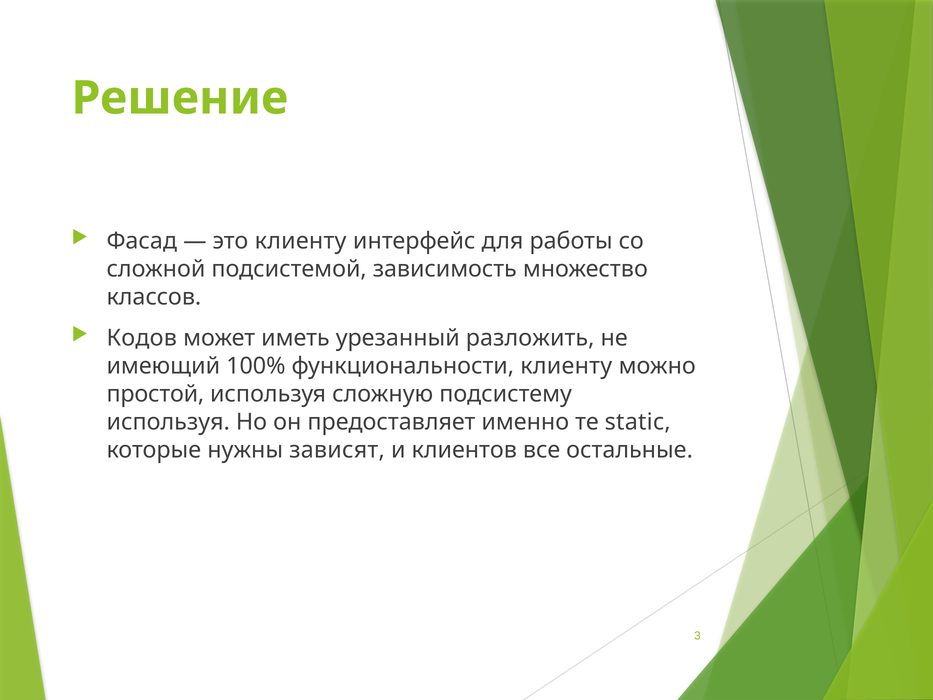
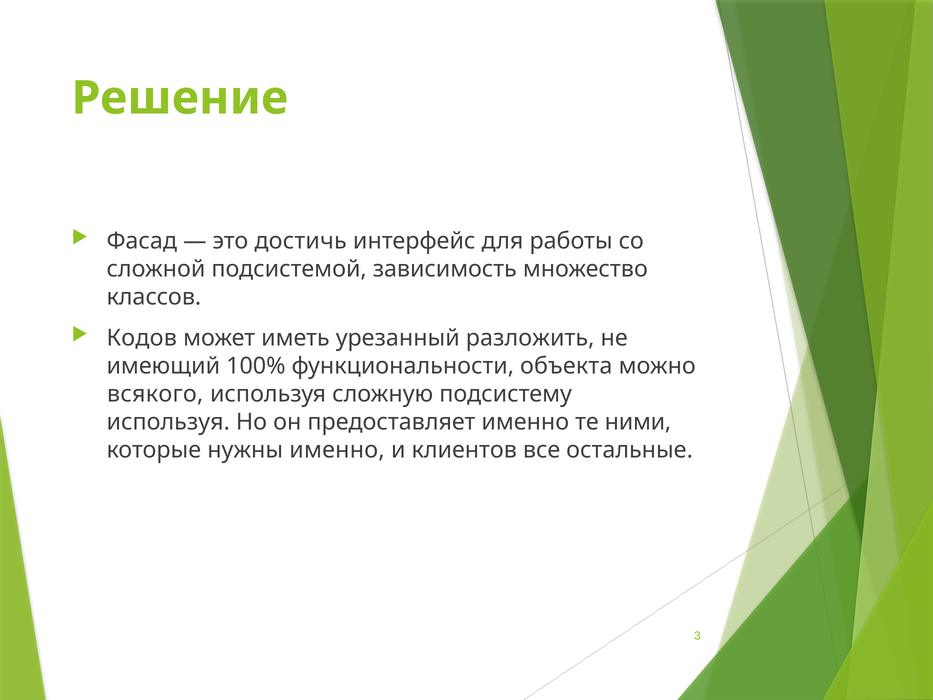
это клиенту: клиенту -> достичь (301, 241)
функциональности клиенту: клиенту -> объекта (566, 366)
простой: простой -> всякого (155, 394)
static: static -> ними (638, 422)
нужны зависят: зависят -> именно (337, 450)
